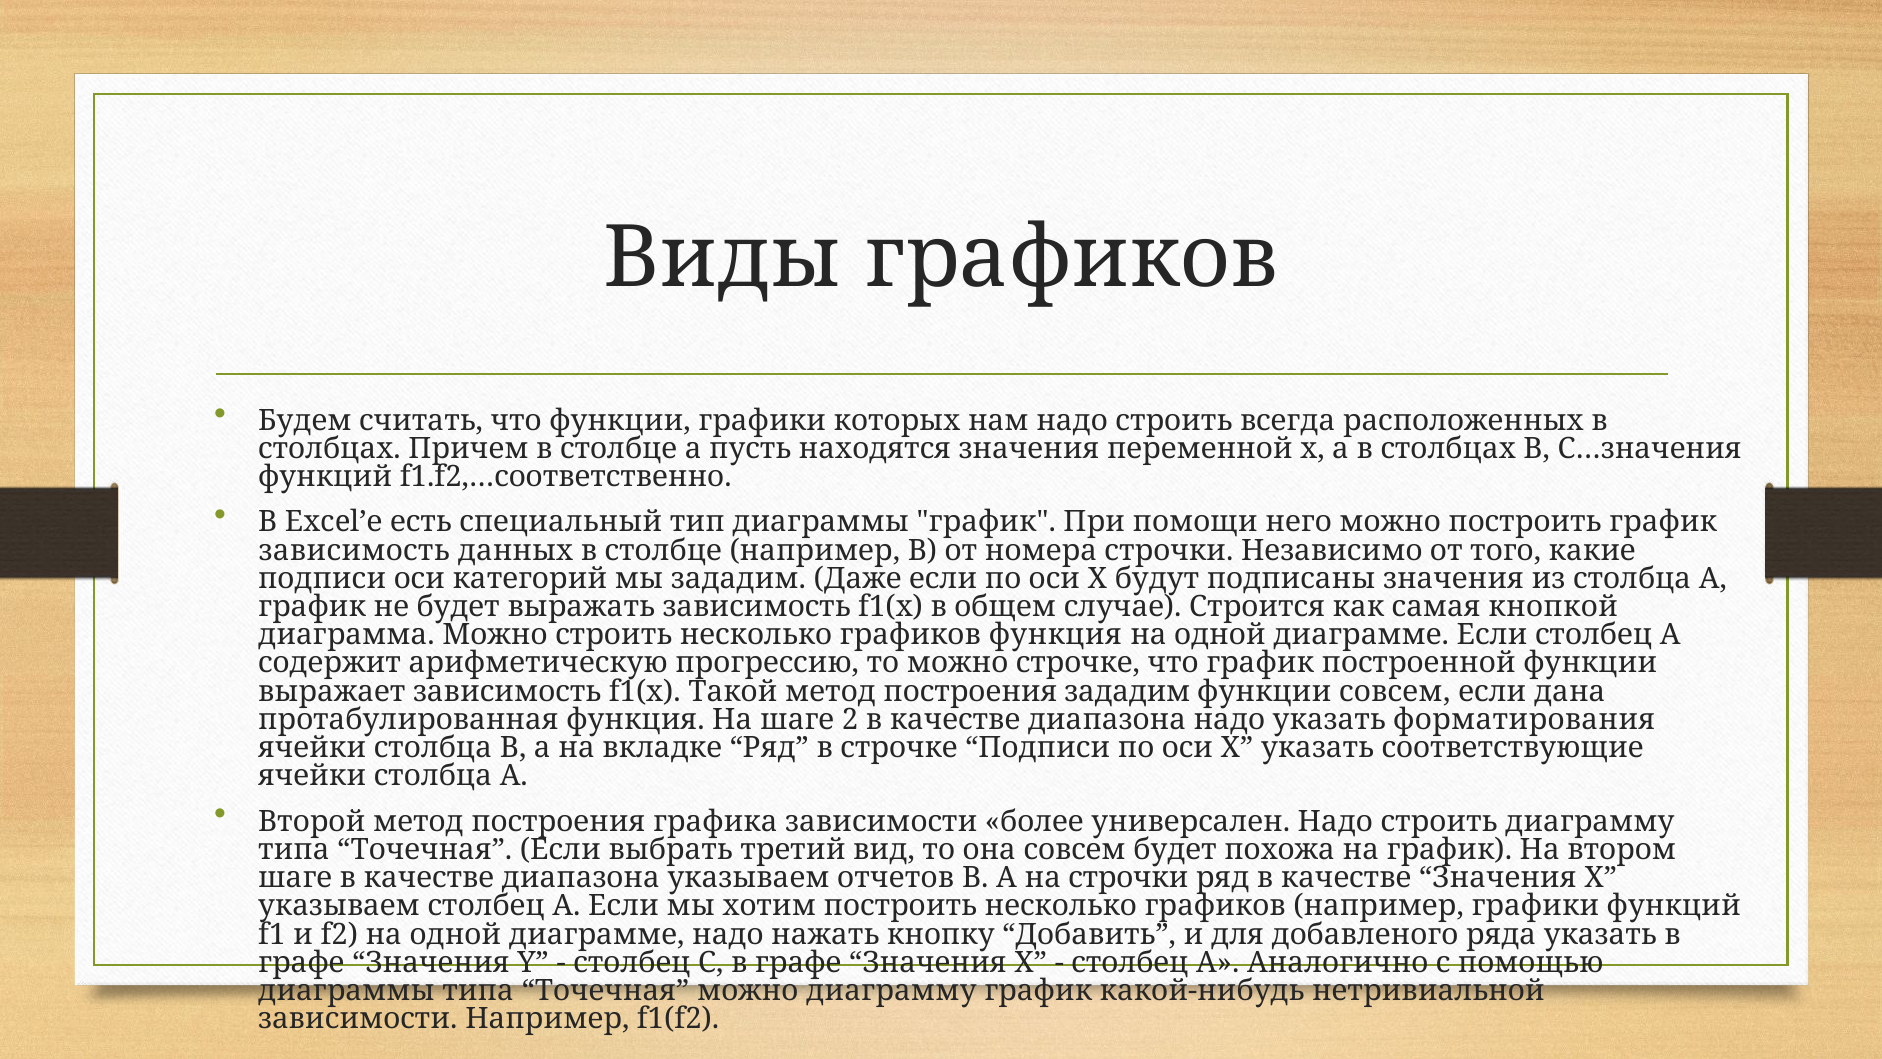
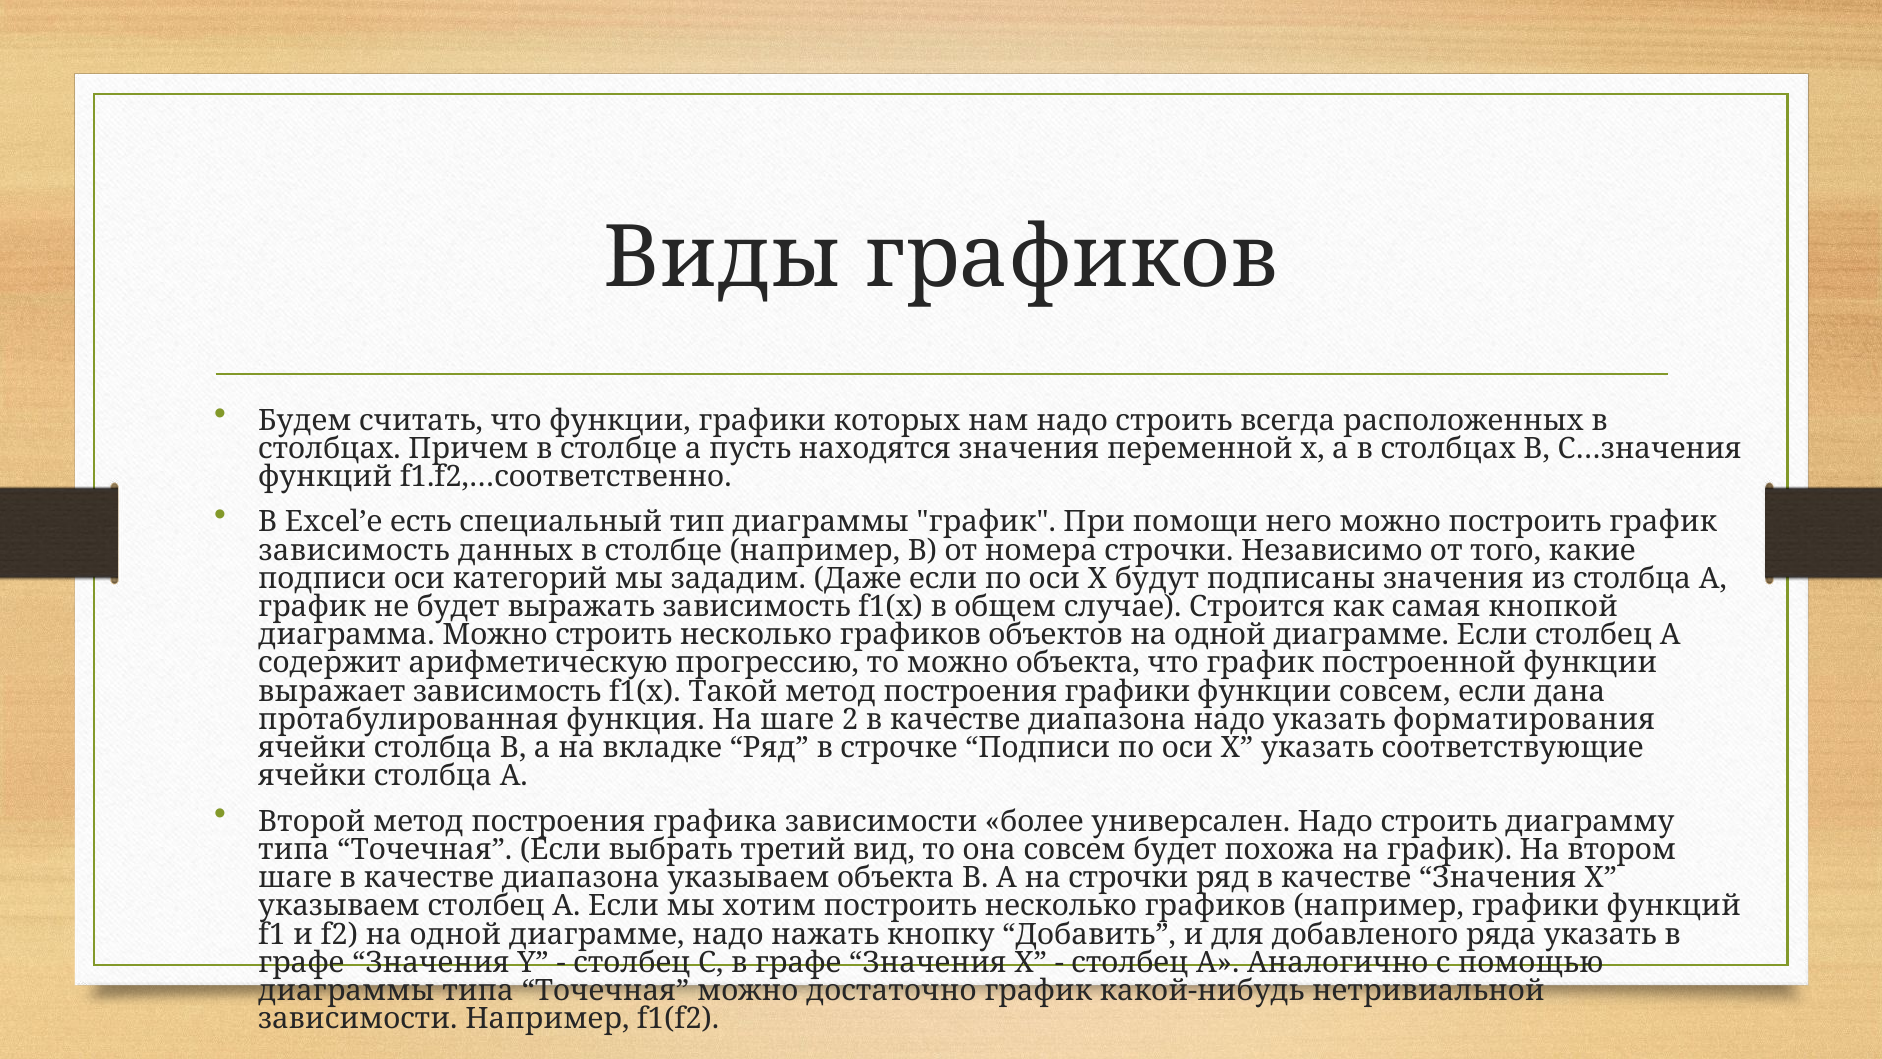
графиков функция: функция -> объектов (1055, 635)
можно строчке: строчке -> объекта (1078, 663)
построения зададим: зададим -> графики (1127, 691)
указываем отчетов: отчетов -> объекта (896, 878)
можно диаграмму: диаграмму -> достаточно (891, 990)
